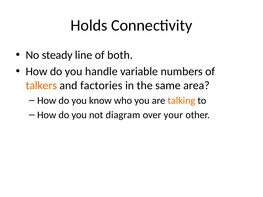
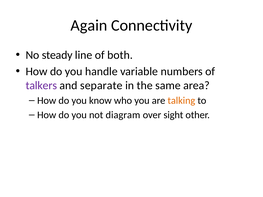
Holds: Holds -> Again (89, 25)
talkers colour: orange -> purple (41, 86)
factories: factories -> separate (101, 86)
your: your -> sight (173, 115)
